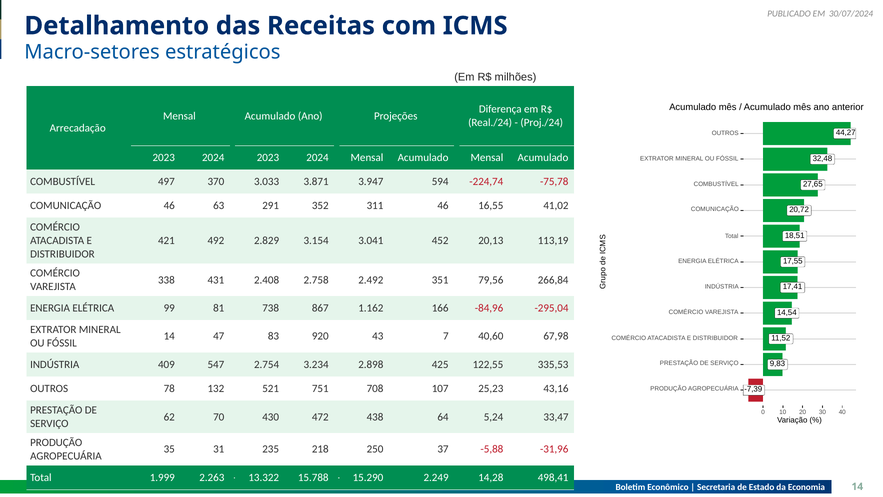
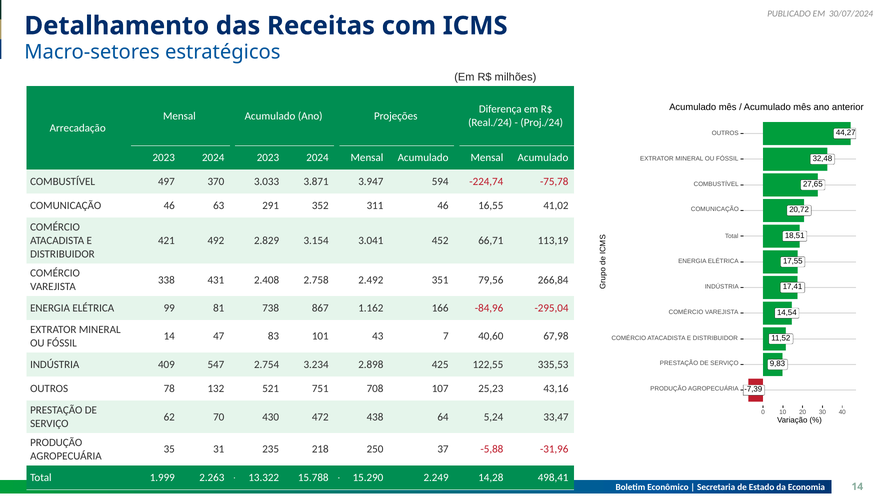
20,13: 20,13 -> 66,71 (491, 241)
920: 920 -> 101 (320, 336)
